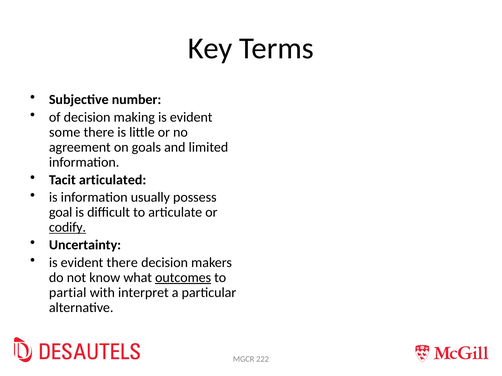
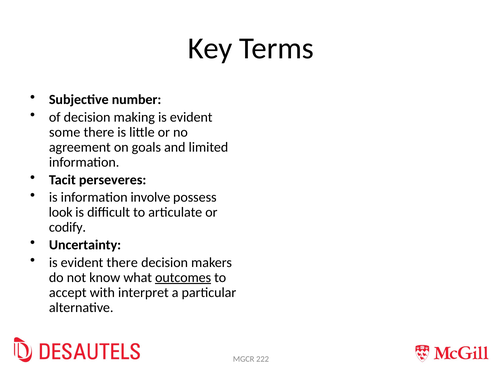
articulated: articulated -> perseveres (113, 180)
usually: usually -> involve (150, 198)
goal: goal -> look (61, 213)
codify underline: present -> none (67, 228)
partial: partial -> accept (68, 293)
